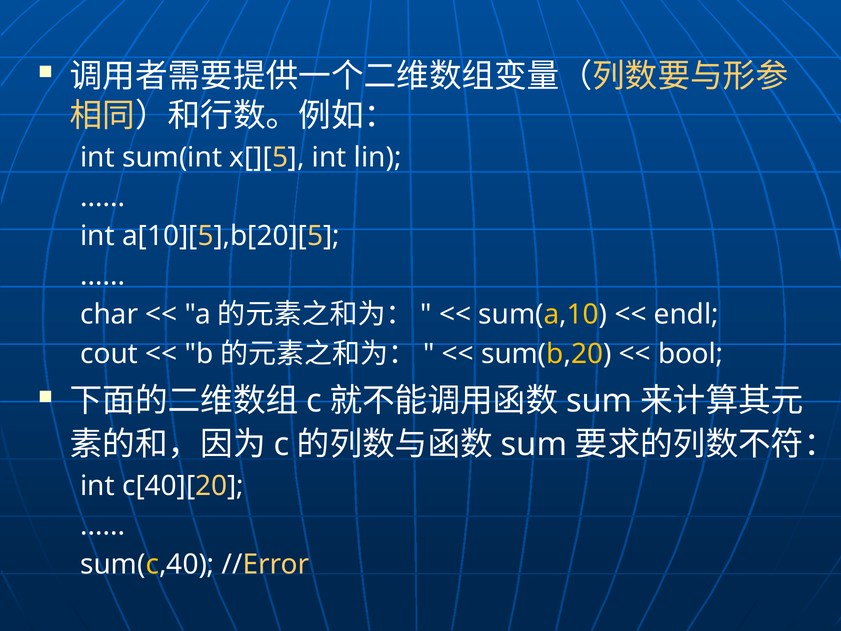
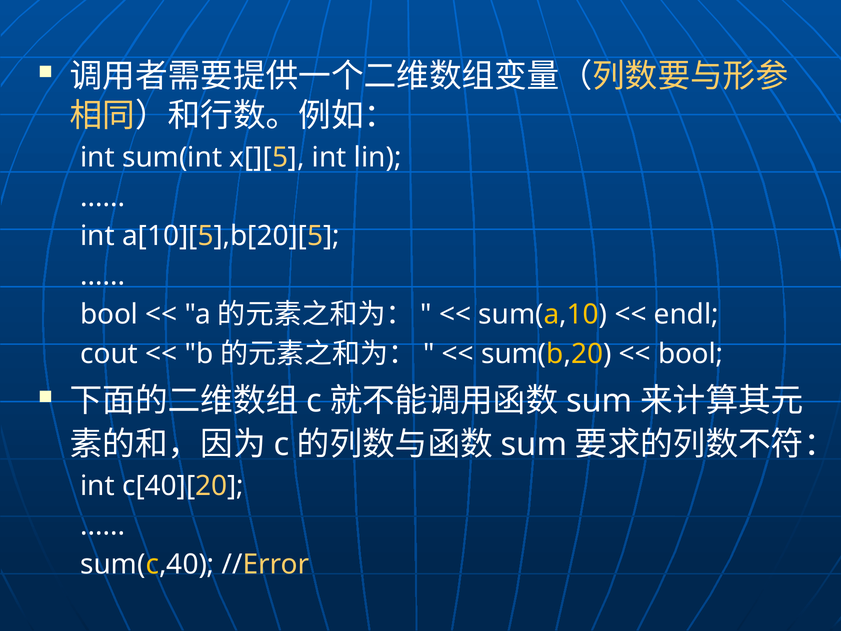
char: char -> bool (109, 315)
